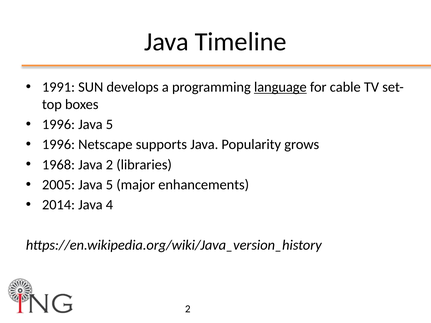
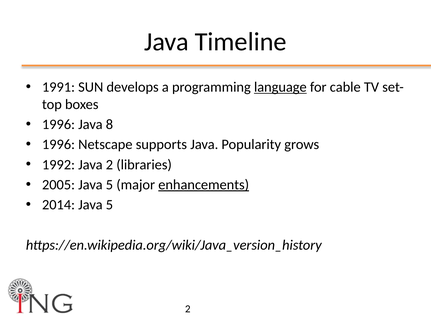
1996 Java 5: 5 -> 8 (109, 125)
1968: 1968 -> 1992 (58, 165)
enhancements underline: none -> present (204, 185)
2014 Java 4: 4 -> 5 (109, 205)
